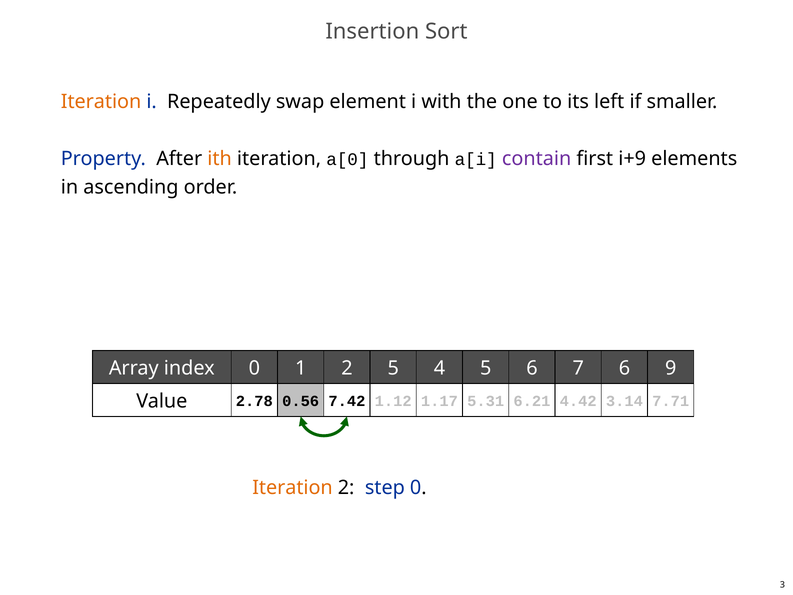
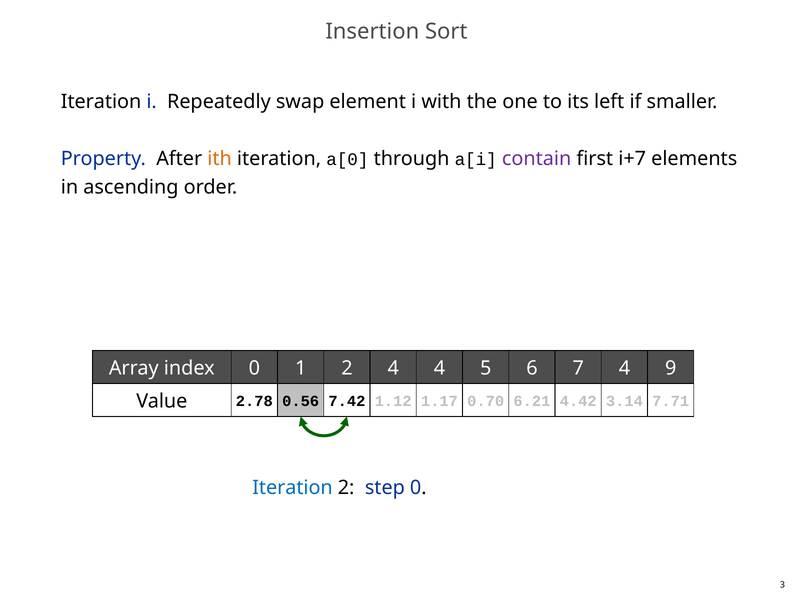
Iteration colour: orange -> black (101, 101)
i+9: i+9 -> i+7 (632, 159)
2 5: 5 -> 4 (393, 368)
1 6: 6 -> 4 (624, 368)
5.31: 5.31 -> 0.70 (486, 401)
Iteration colour: orange -> blue (293, 488)
